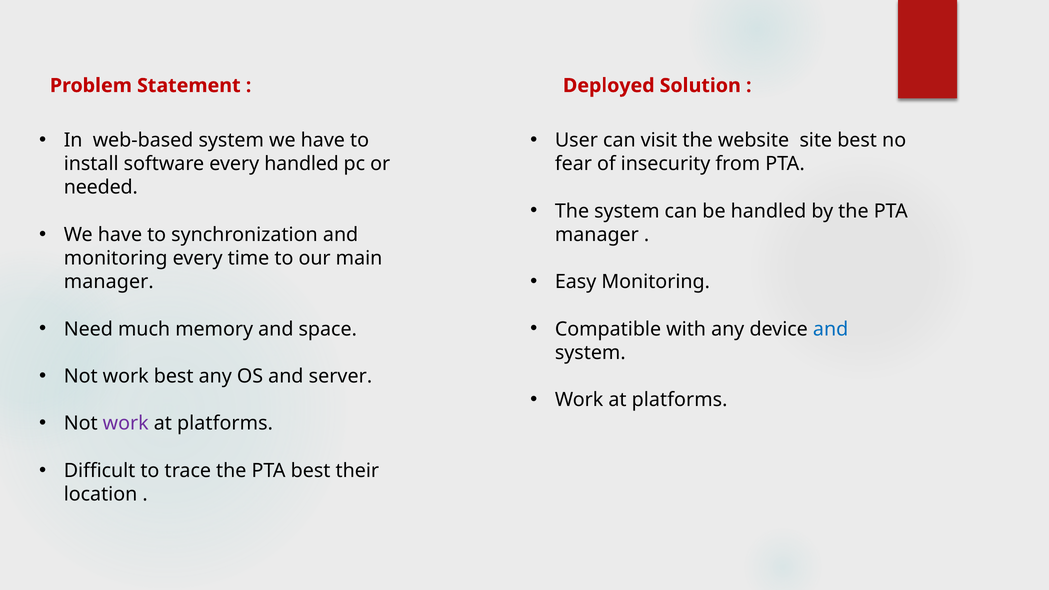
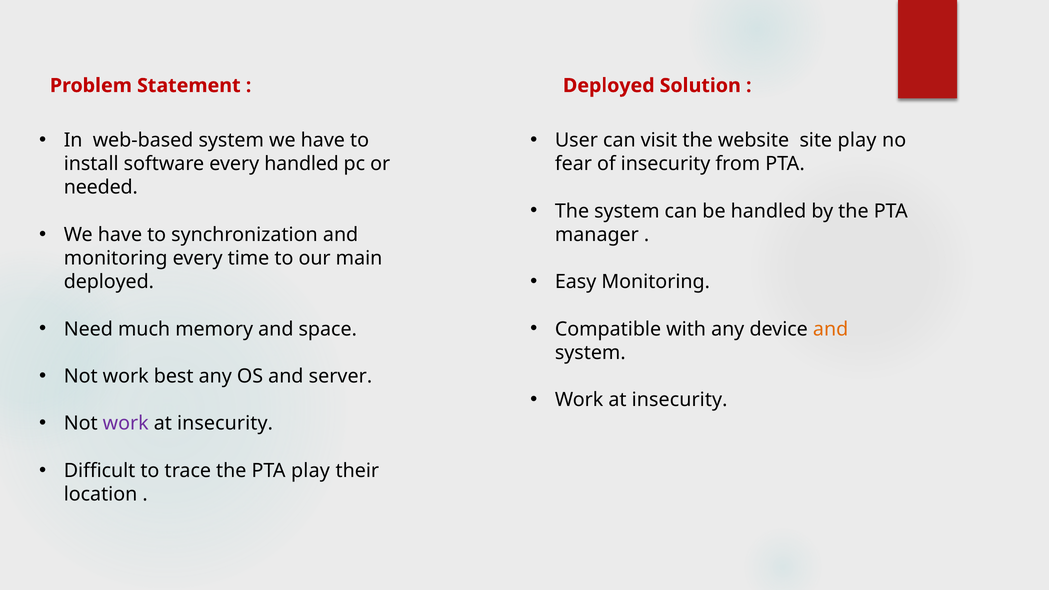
site best: best -> play (857, 140)
manager: manager -> deployed (109, 282)
and colour: blue -> orange (831, 329)
platforms: platforms -> insecurity (680, 400)
platforms: platforms -> insecurity (225, 423)
PTA best: best -> play (310, 471)
